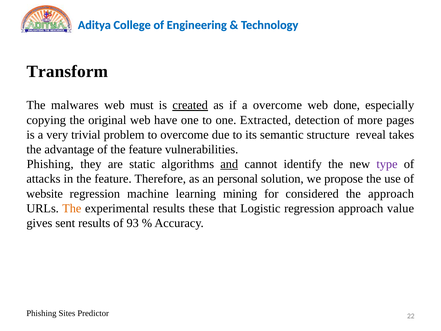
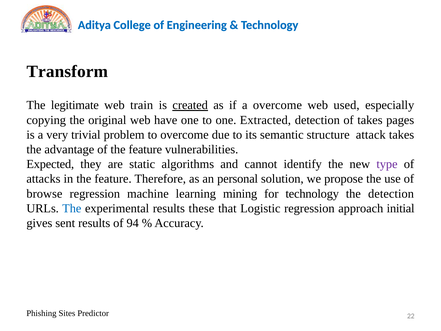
malwares: malwares -> legitimate (75, 105)
must: must -> train (142, 105)
done: done -> used (347, 105)
of more: more -> takes (370, 120)
reveal: reveal -> attack (371, 135)
Phishing: Phishing -> Expected (50, 164)
and underline: present -> none (229, 164)
website: website -> browse (44, 194)
for considered: considered -> technology (312, 194)
the approach: approach -> detection (391, 194)
The colour: orange -> blue (72, 208)
value: value -> initial (401, 208)
93: 93 -> 94 (133, 223)
